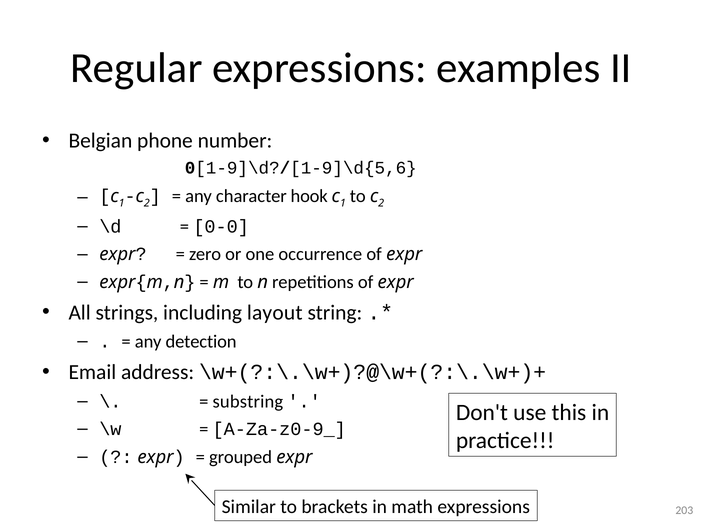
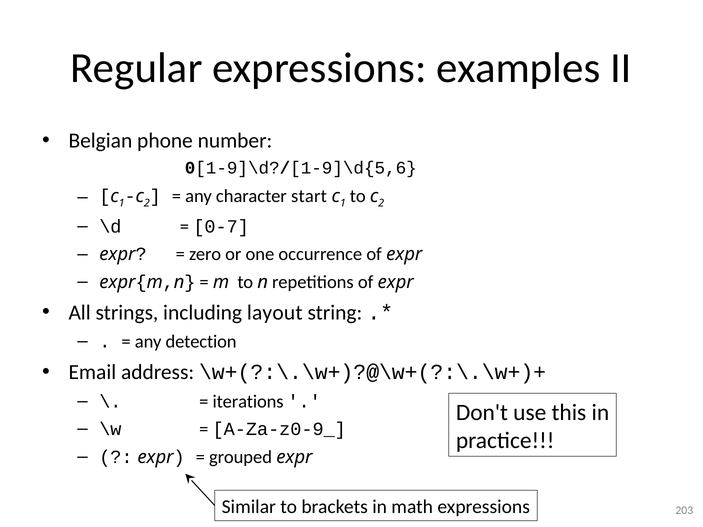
hook: hook -> start (309, 196)
0-0: 0-0 -> 0-7 (221, 227)
substring: substring -> iterations (248, 402)
